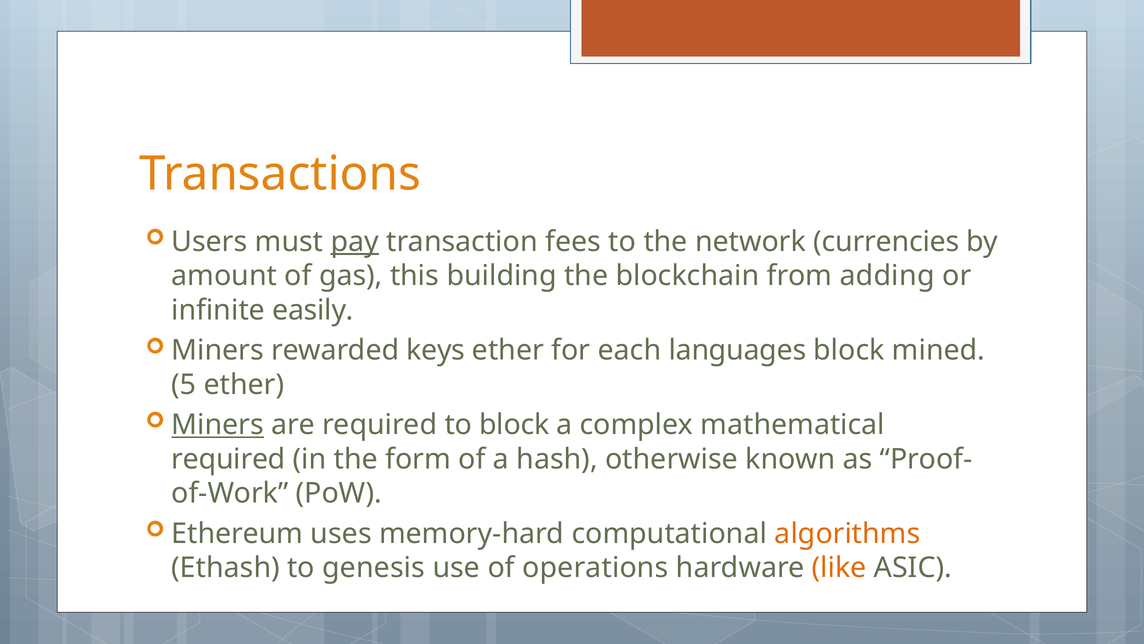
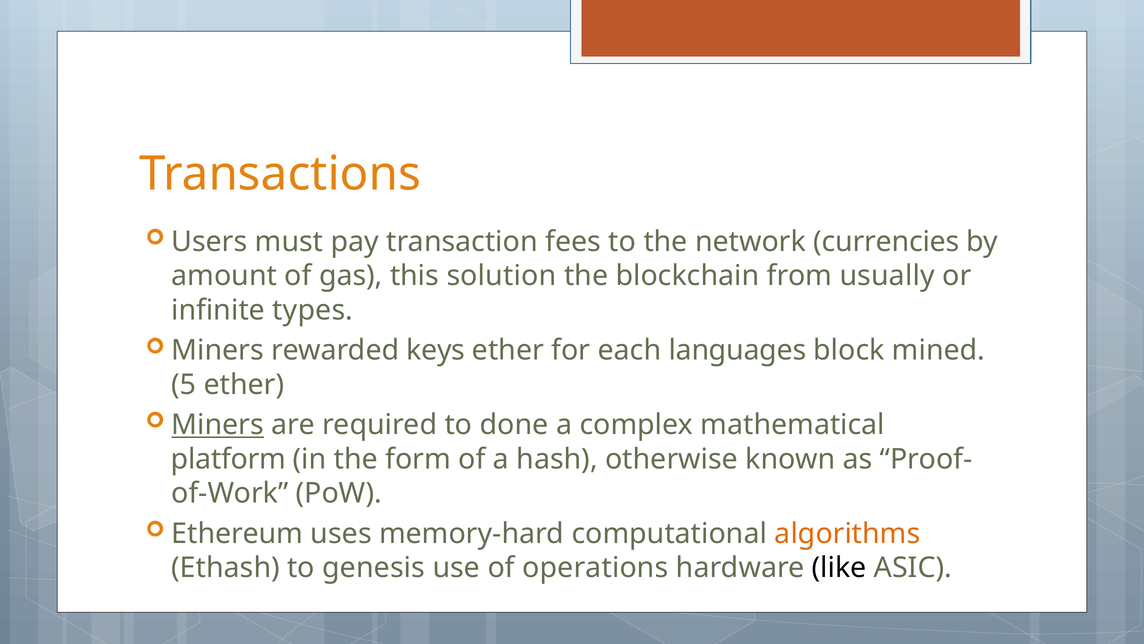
pay underline: present -> none (355, 242)
building: building -> solution (502, 276)
adding: adding -> usually (887, 276)
easily: easily -> types (313, 310)
to block: block -> done (514, 425)
required: required -> platform (228, 459)
like colour: orange -> black (839, 568)
